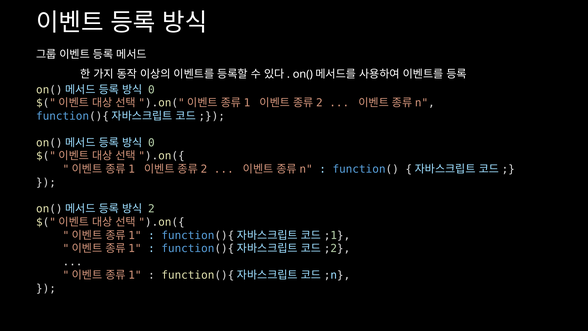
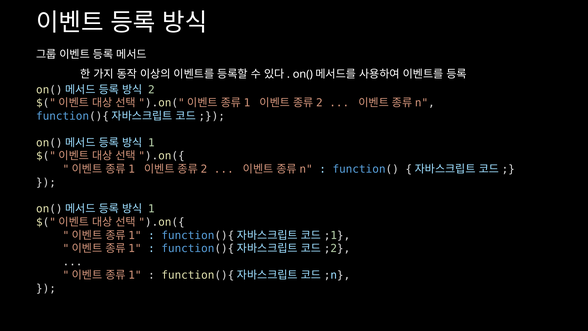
0: 0 -> 2 (151, 90)
0: 0 -> 1 (151, 143)
2: 2 -> 1 (151, 209)
